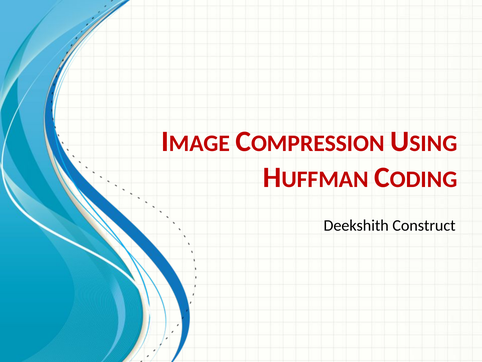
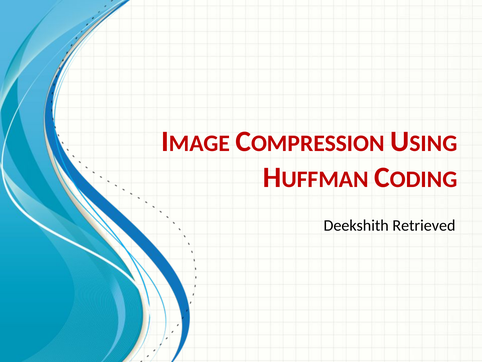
Construct: Construct -> Retrieved (424, 225)
